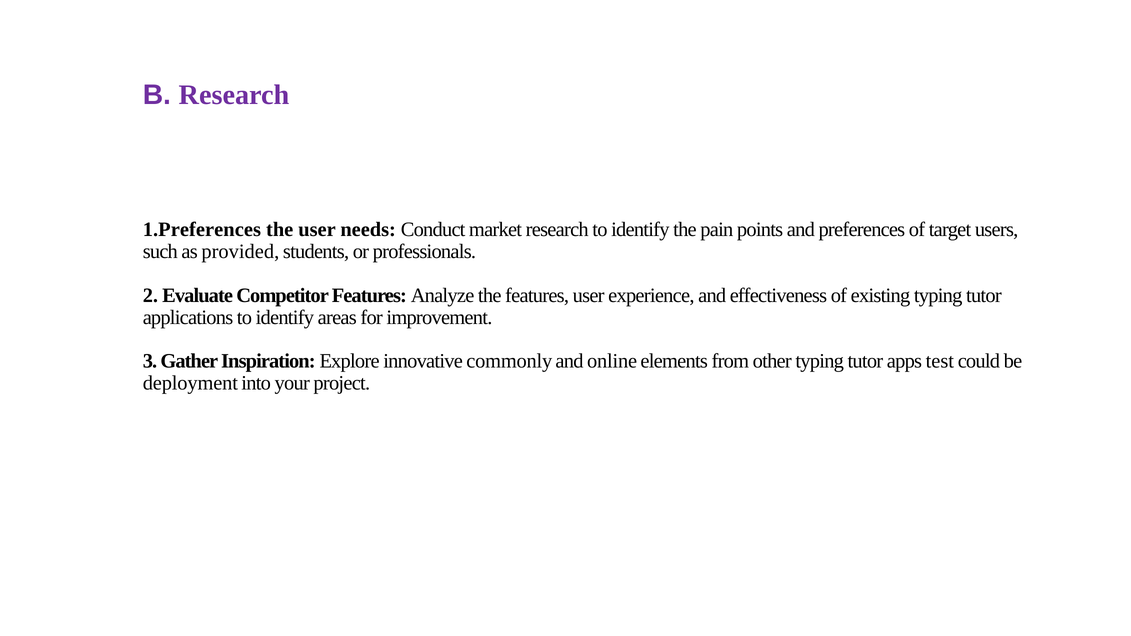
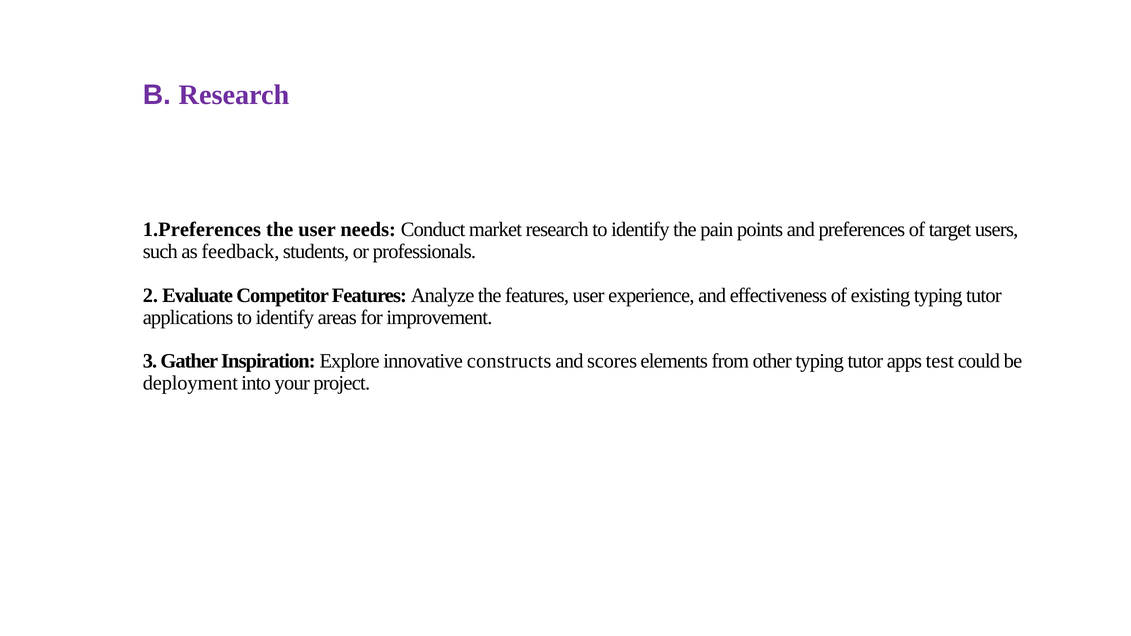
provided: provided -> feedback (240, 252)
commonly: commonly -> constructs (509, 361)
online: online -> scores (612, 361)
